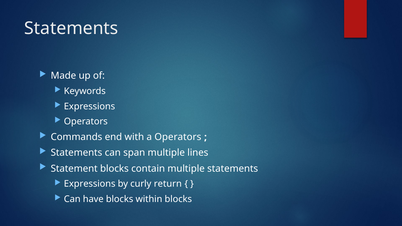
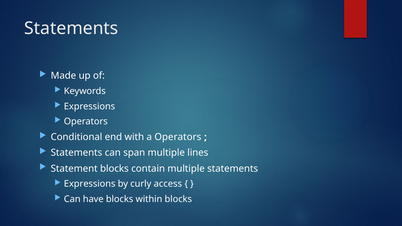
Commands: Commands -> Conditional (76, 137)
return: return -> access (168, 184)
